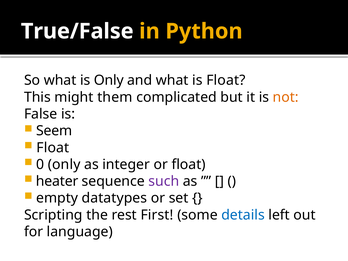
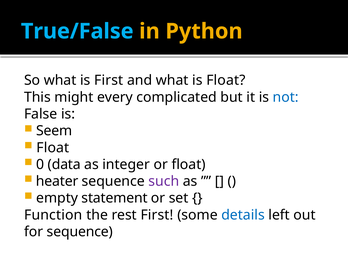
True/False colour: white -> light blue (77, 31)
is Only: Only -> First (109, 80)
them: them -> every (115, 97)
not colour: orange -> blue (286, 97)
0 only: only -> data (64, 164)
datatypes: datatypes -> statement (115, 198)
Scripting: Scripting -> Function (53, 215)
for language: language -> sequence (80, 232)
